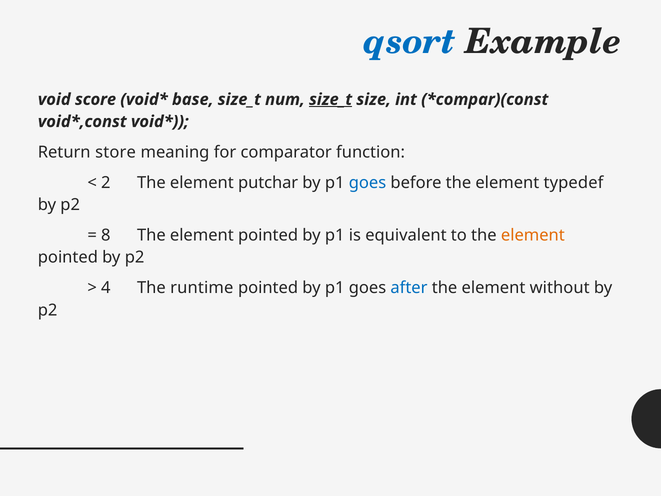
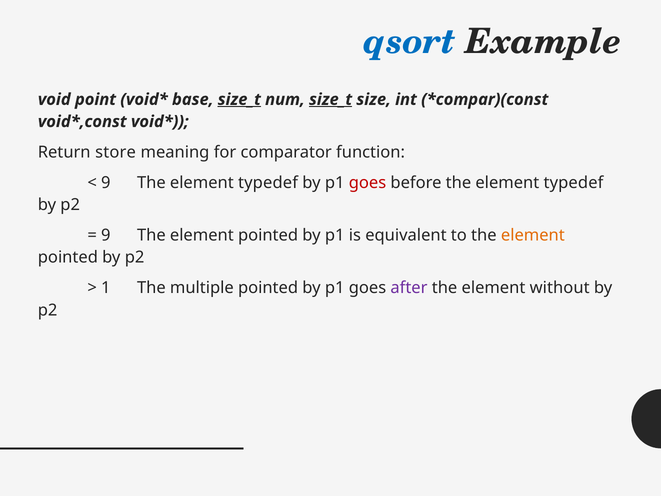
score: score -> point (95, 99)
size_t underline: none -> present (239, 99)
2: 2 -> 9 (106, 183)
putchar: putchar -> typedef (268, 183)
goes colour: blue -> red (368, 183)
8: 8 -> 9 (106, 235)
4: 4 -> 1 (106, 288)
runtime: runtime -> multiple (202, 288)
after colour: blue -> purple (409, 288)
